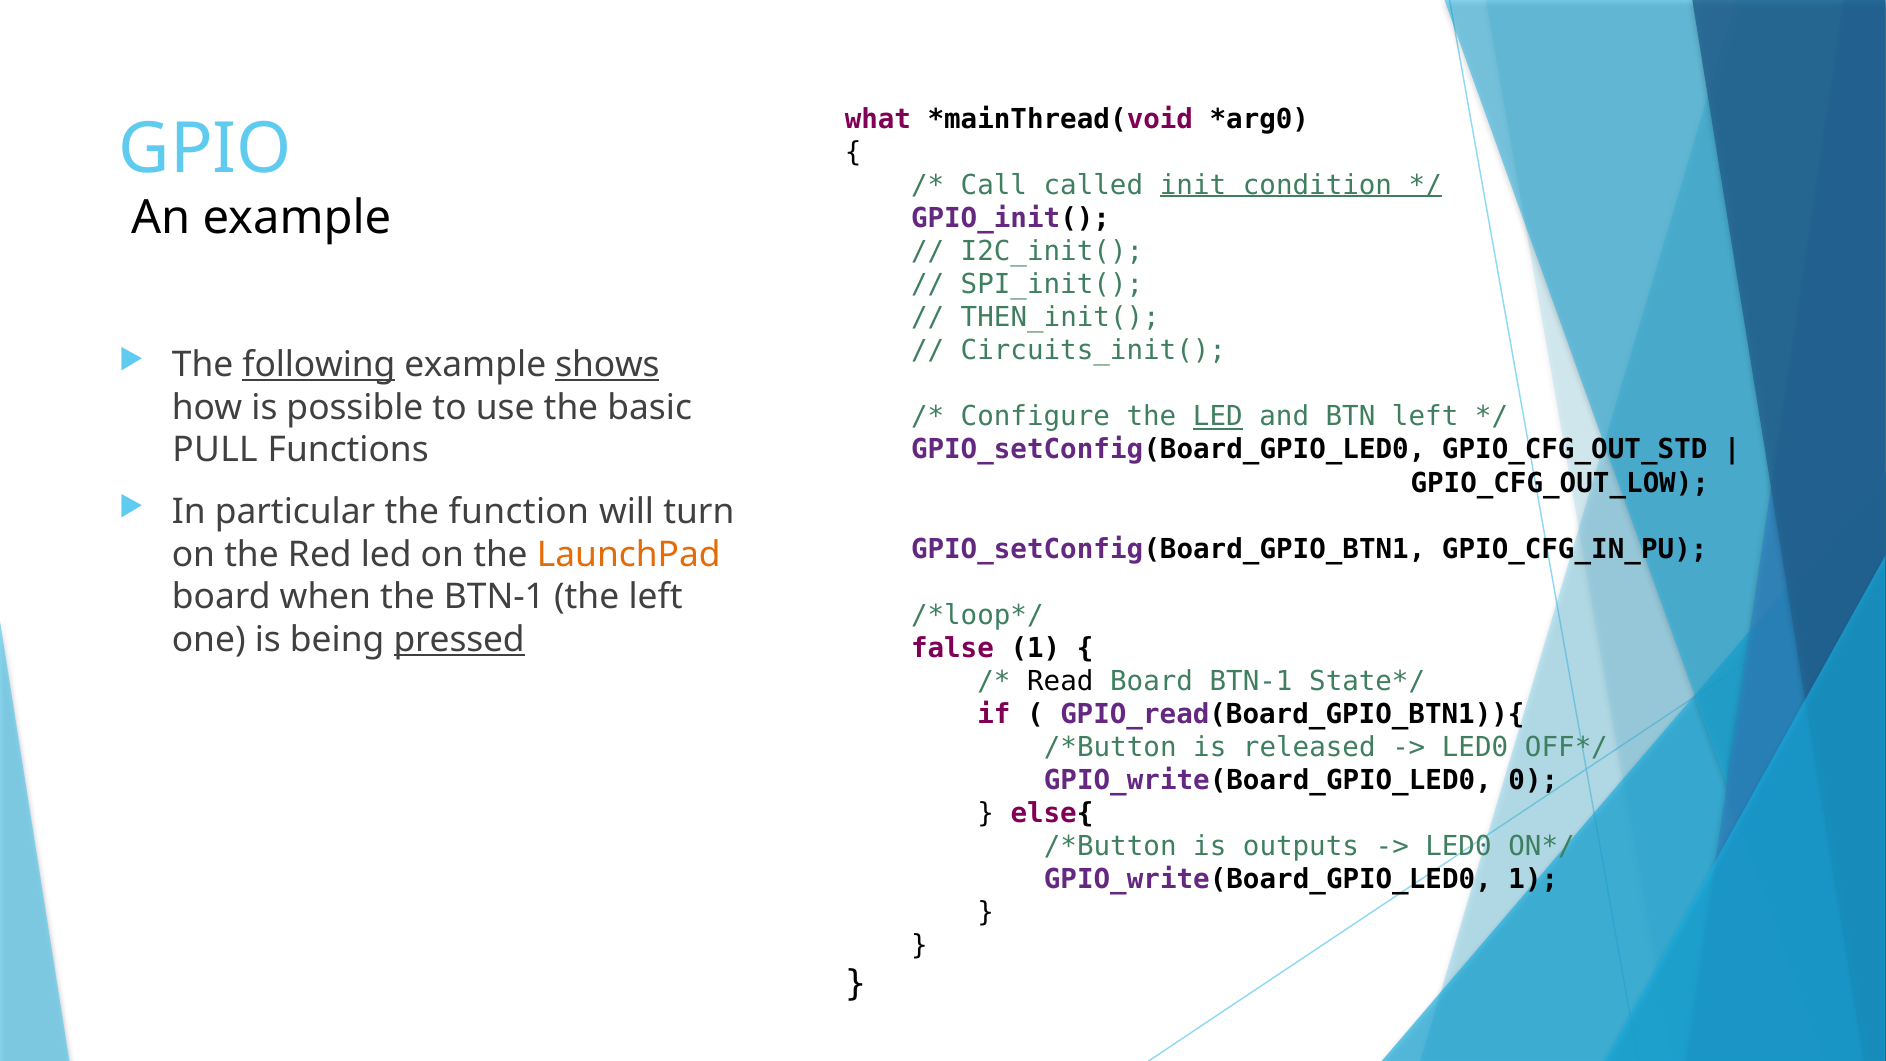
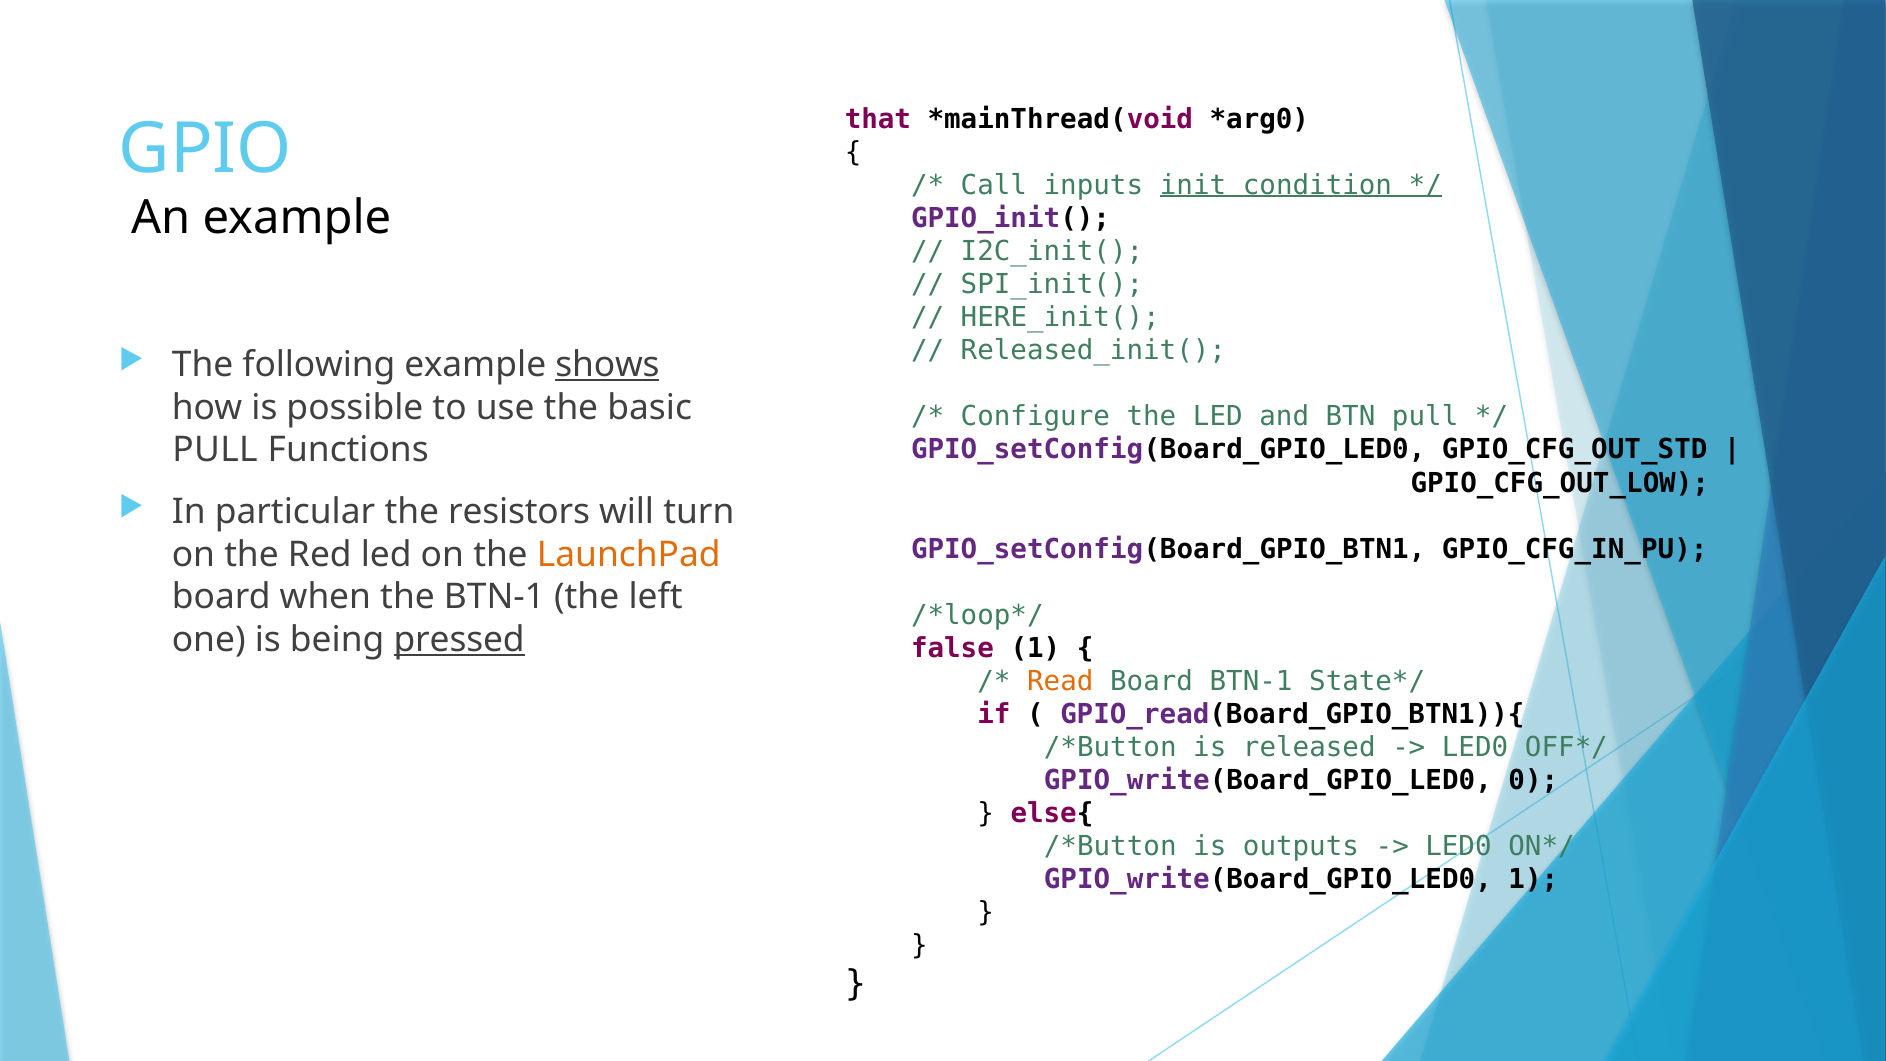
what: what -> that (878, 120)
called: called -> inputs (1093, 186)
THEN_init(: THEN_init( -> HERE_init( (1060, 318)
Circuits_init(: Circuits_init( -> Released_init( (1093, 351)
following underline: present -> none (319, 365)
LED underline: present -> none (1218, 417)
BTN left: left -> pull (1425, 417)
function: function -> resistors (519, 512)
Read colour: black -> orange (1060, 681)
